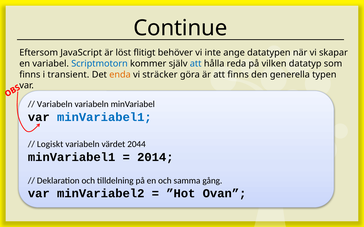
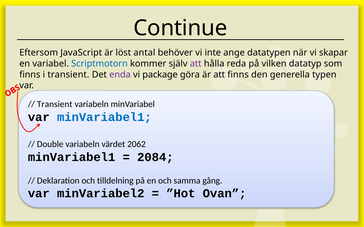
flitigt: flitigt -> antal (144, 53)
att colour: blue -> purple (196, 64)
enda colour: orange -> purple (120, 75)
sträcker: sträcker -> package (160, 75)
Variabeln: Variabeln -> Transient (55, 104)
Logiskt: Logiskt -> Double (50, 145)
2044: 2044 -> 2062 (136, 145)
2014: 2014 -> 2084 (155, 157)
